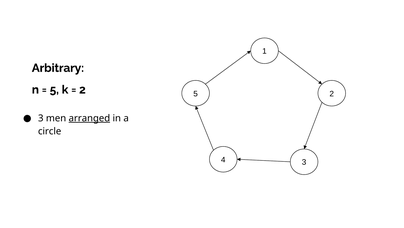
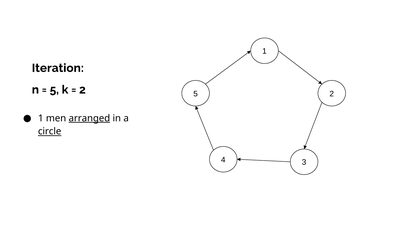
Arbitrary: Arbitrary -> Iteration (58, 68)
3: 3 -> 1 (41, 118)
circle underline: none -> present (50, 131)
